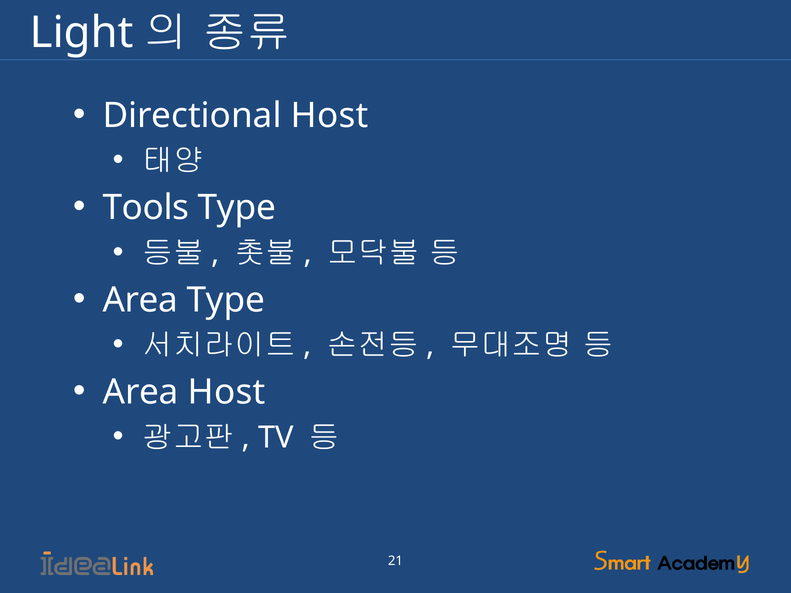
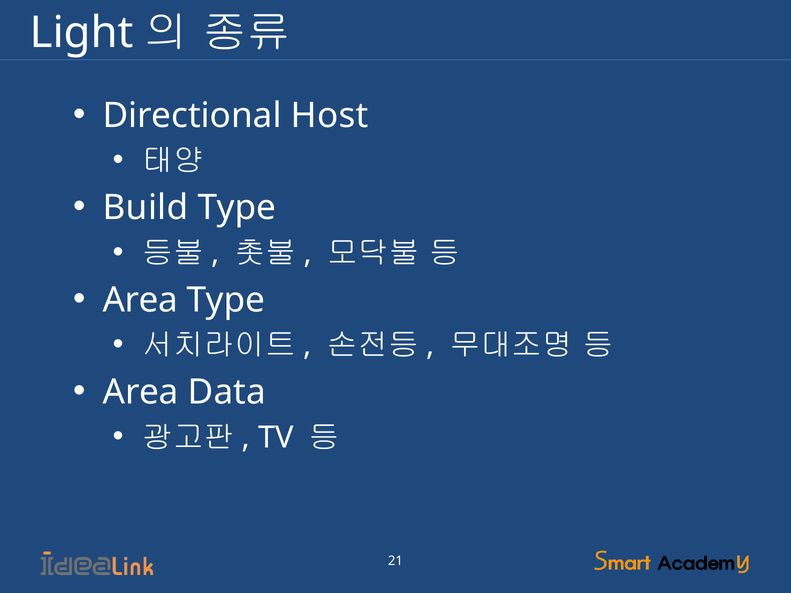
Tools: Tools -> Build (146, 208)
Area Host: Host -> Data (227, 392)
